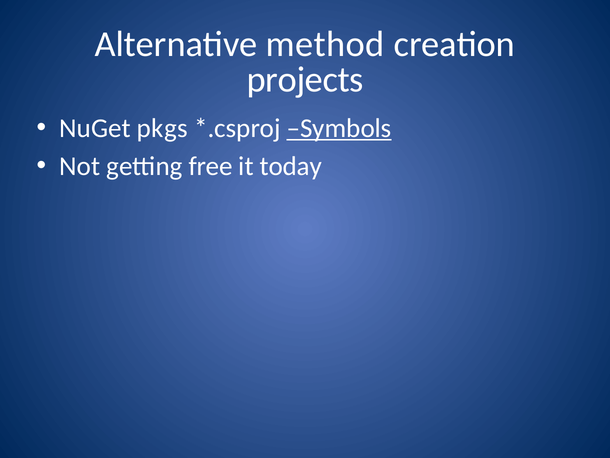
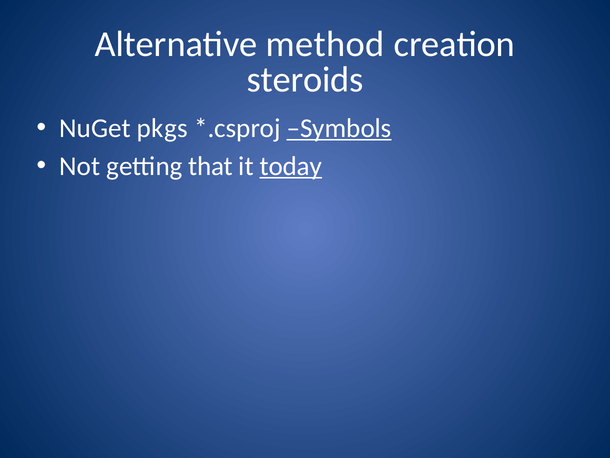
projects: projects -> steroids (305, 79)
free: free -> that (211, 166)
today underline: none -> present (291, 166)
